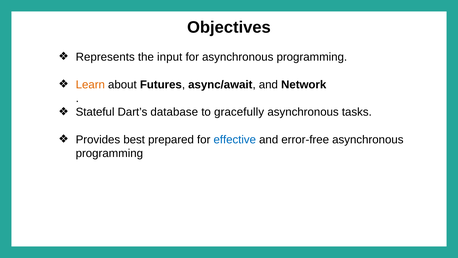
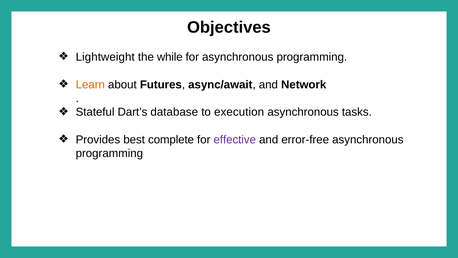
Represents: Represents -> Lightweight (105, 57)
input: input -> while (170, 57)
gracefully: gracefully -> execution (239, 112)
prepared: prepared -> complete (171, 139)
effective colour: blue -> purple (235, 139)
